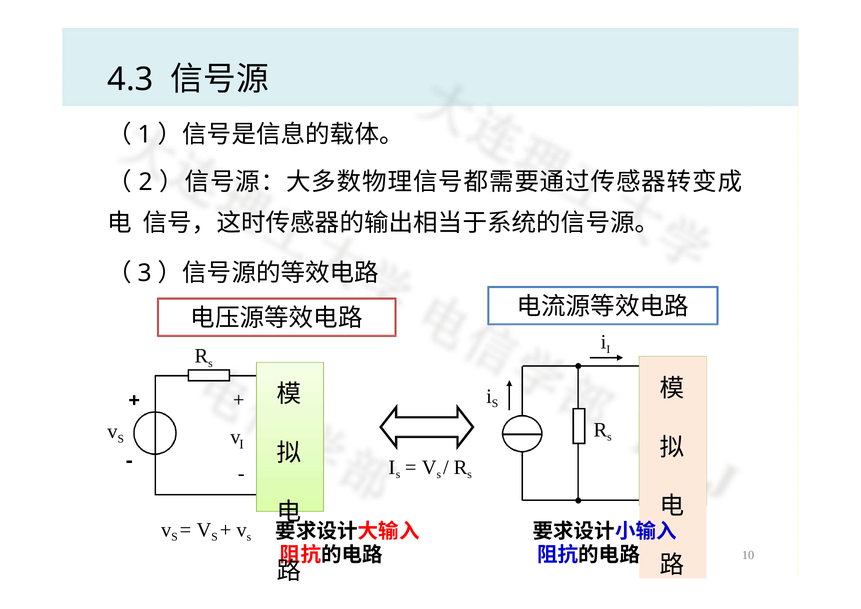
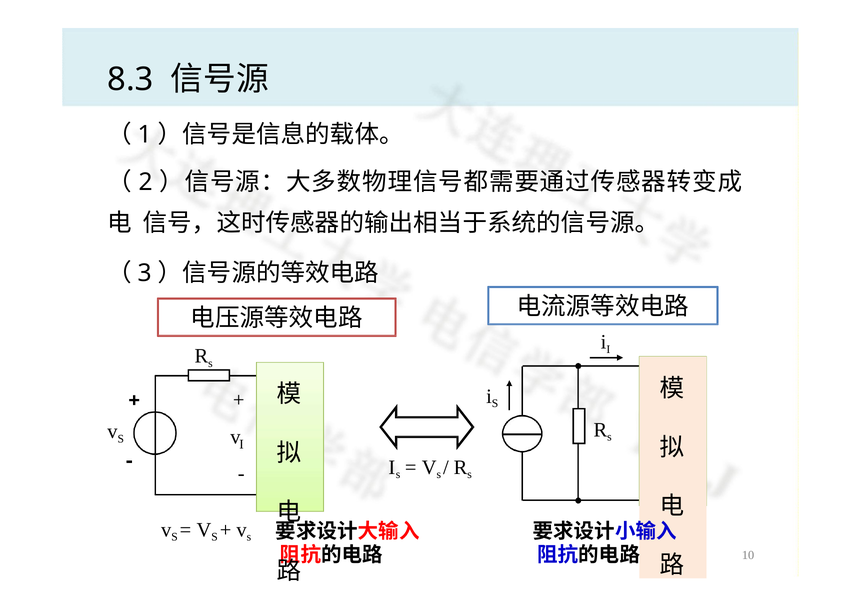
4.3: 4.3 -> 8.3 (131, 79)
